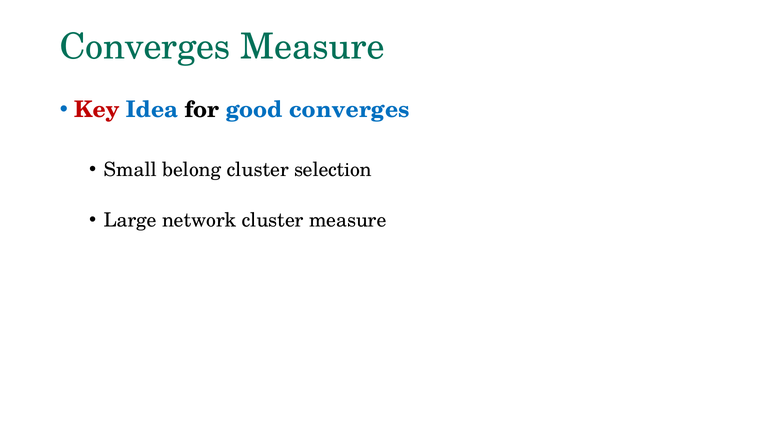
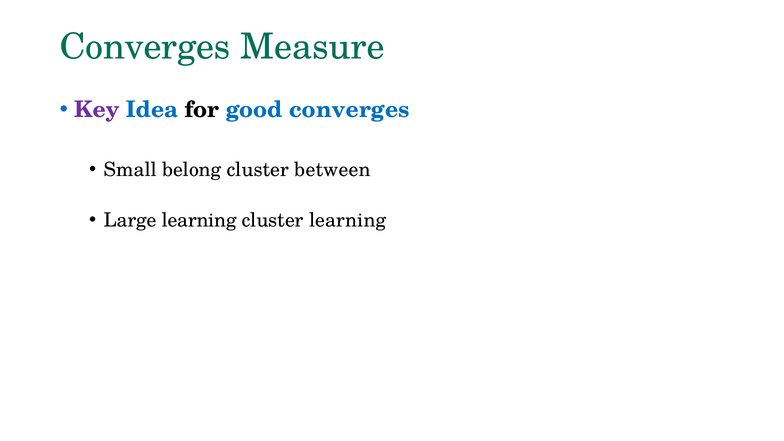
Key colour: red -> purple (97, 110)
selection: selection -> between (333, 170)
Large network: network -> learning (199, 220)
cluster measure: measure -> learning (348, 220)
